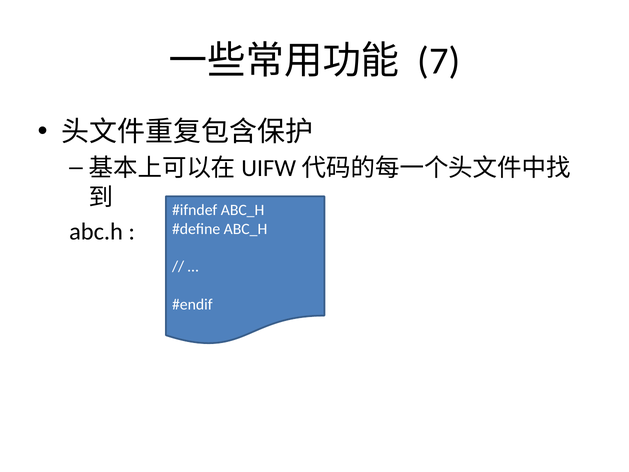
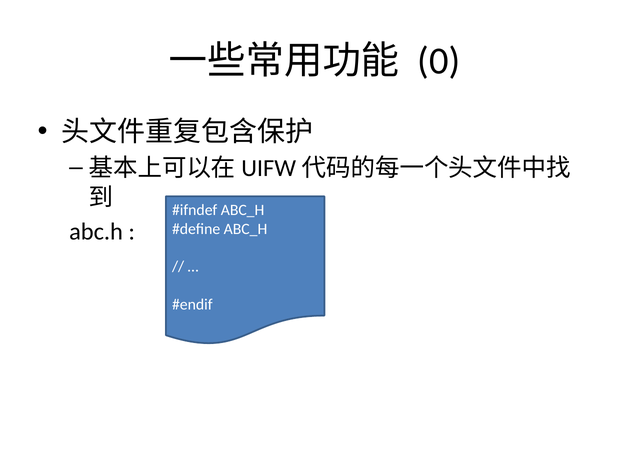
7: 7 -> 0 (439, 61)
